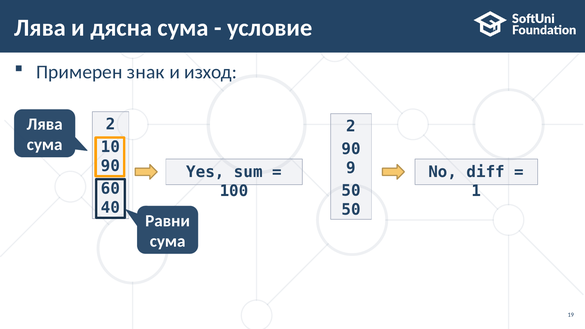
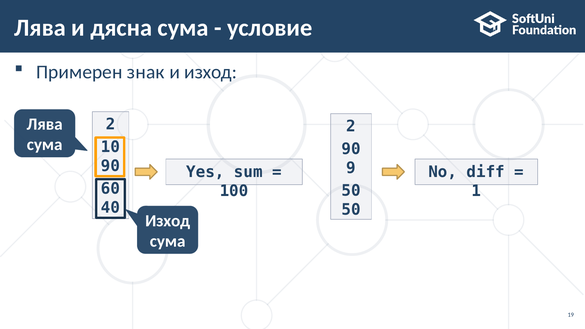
Равни: Равни -> Изход (168, 221)
